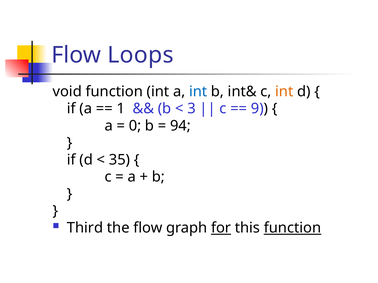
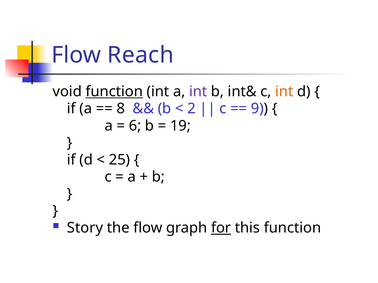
Loops: Loops -> Reach (141, 55)
function underline: none -> present (114, 92)
int colour: blue -> purple (198, 92)
1: 1 -> 8 (121, 109)
3: 3 -> 2 (191, 109)
0: 0 -> 6 (135, 126)
94: 94 -> 19 (180, 126)
35: 35 -> 25 (120, 160)
Third: Third -> Story (85, 228)
function underline: present -> none (292, 228)
